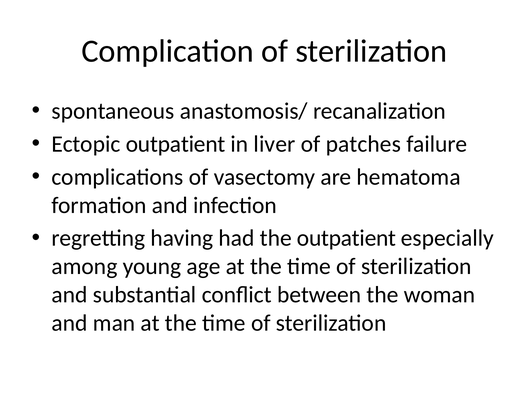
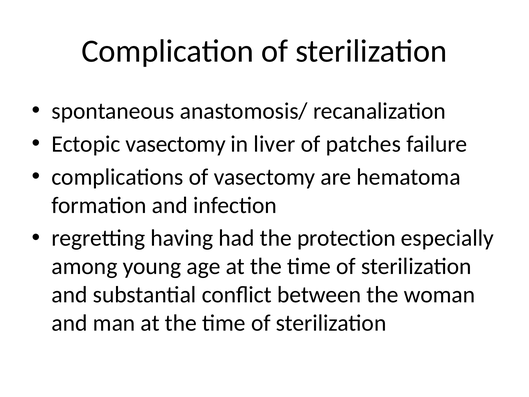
Ectopic outpatient: outpatient -> vasectomy (176, 144)
the outpatient: outpatient -> protection (346, 238)
